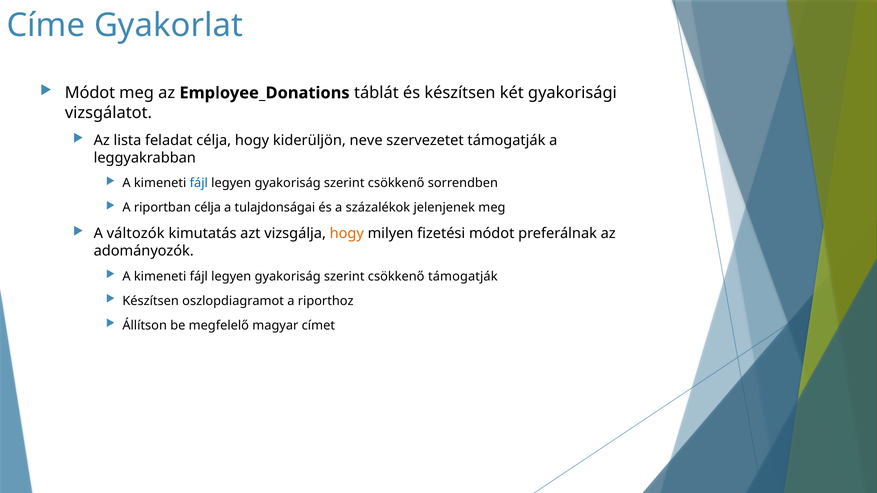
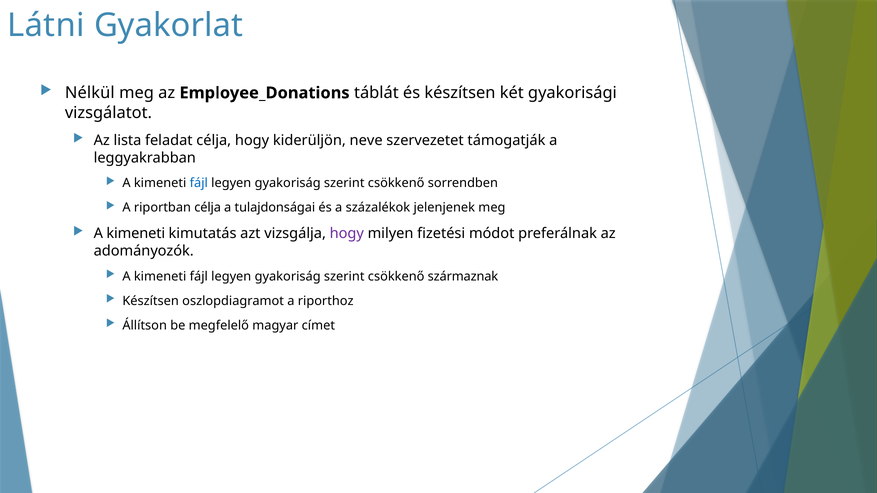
Címe: Címe -> Látni (46, 25)
Módot: Módot -> Nélkül (90, 93)
változók: változók -> kimeneti (136, 234)
hogy colour: orange -> purple (347, 234)
csökkenő támogatják: támogatják -> származnak (463, 277)
